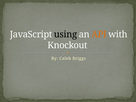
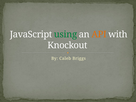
using colour: black -> green (66, 34)
